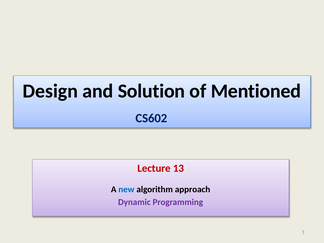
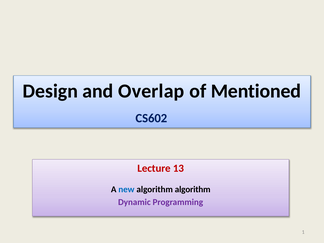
Solution: Solution -> Overlap (151, 91)
algorithm approach: approach -> algorithm (193, 189)
